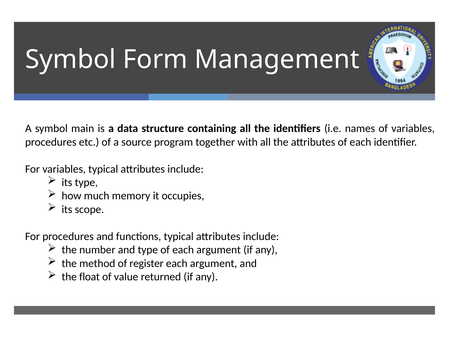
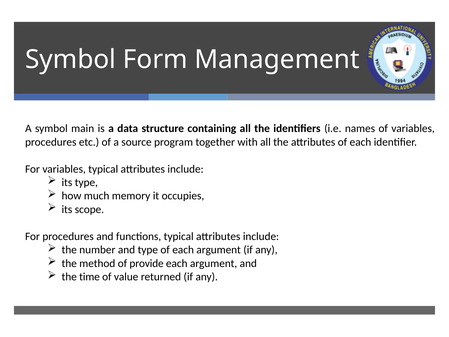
register: register -> provide (147, 263)
float: float -> time (90, 277)
